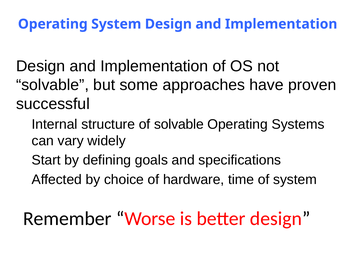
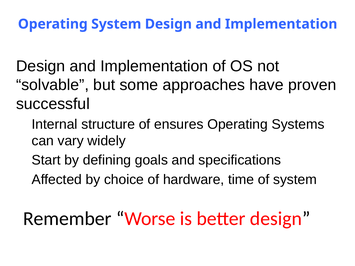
of solvable: solvable -> ensures (179, 124)
